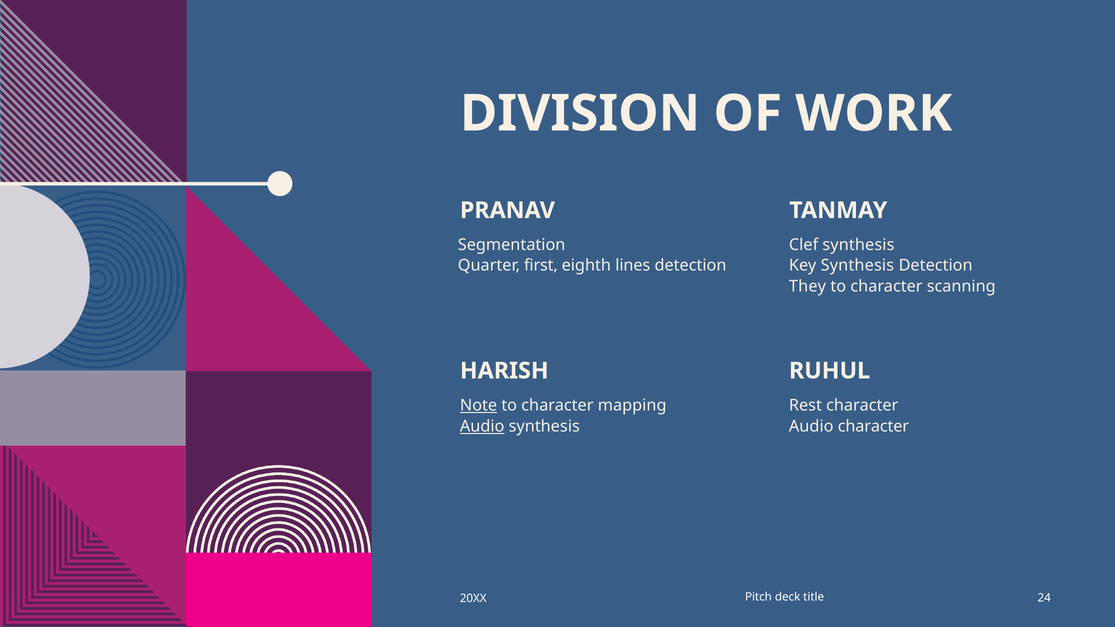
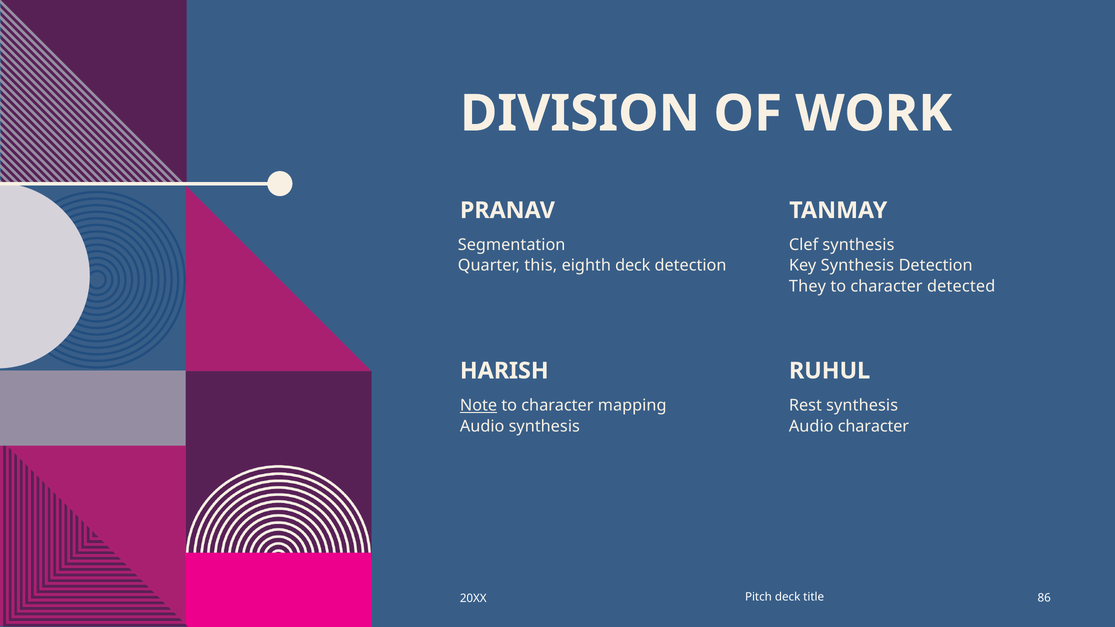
first: first -> this (541, 266)
eighth lines: lines -> deck (633, 266)
scanning: scanning -> detected (961, 287)
Rest character: character -> synthesis (862, 405)
Audio underline: present -> none (482, 427)
24: 24 -> 86 (1044, 598)
